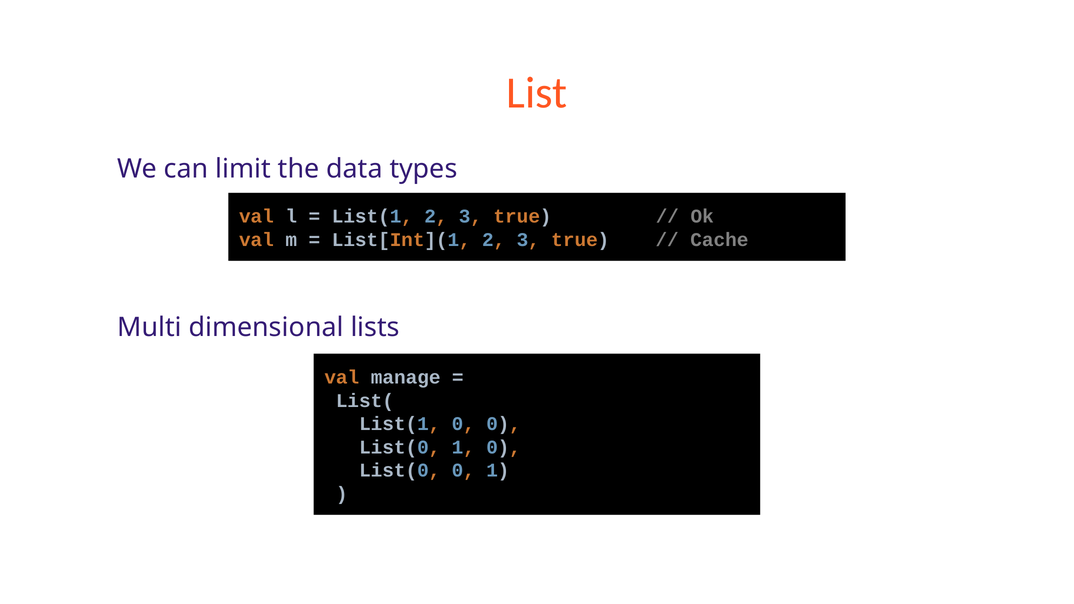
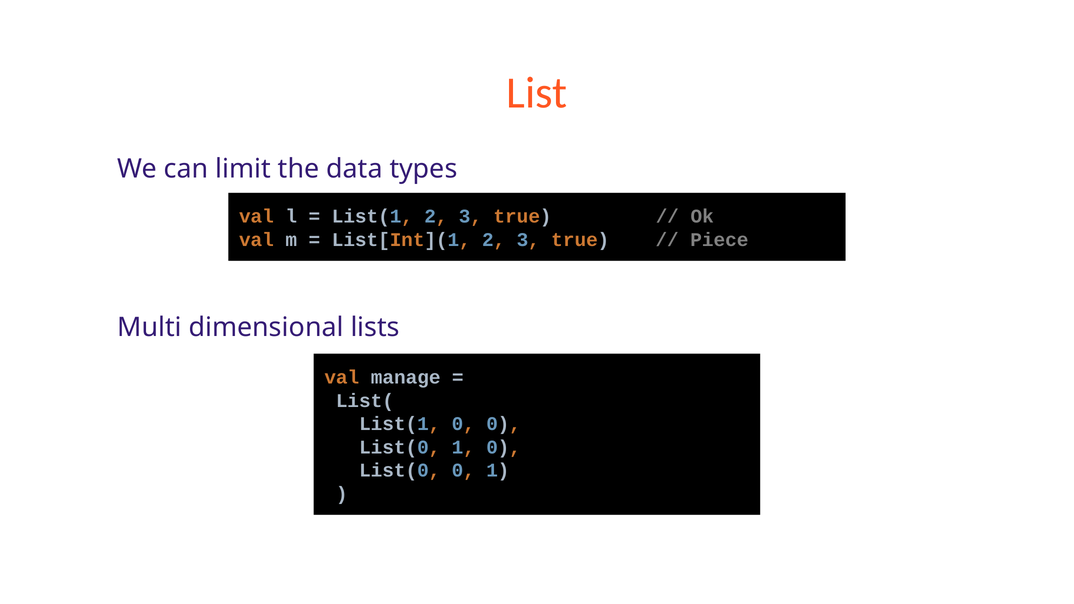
Cache: Cache -> Piece (719, 240)
